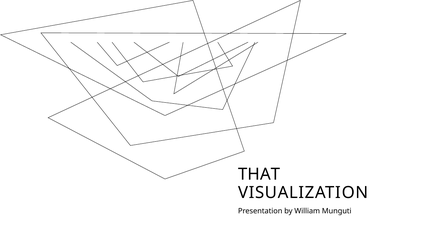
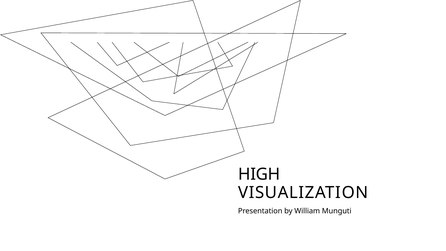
THAT: THAT -> HIGH (259, 174)
